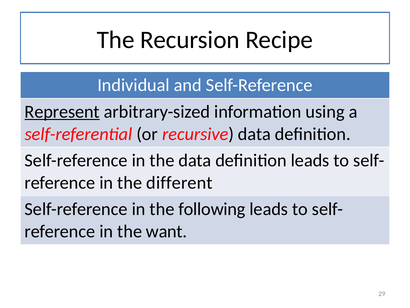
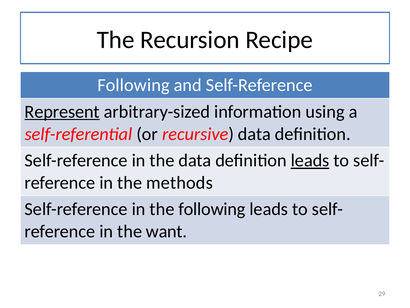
Individual: Individual -> Following (134, 85)
leads underline: none -> present (310, 160)
different: different -> methods (180, 182)
